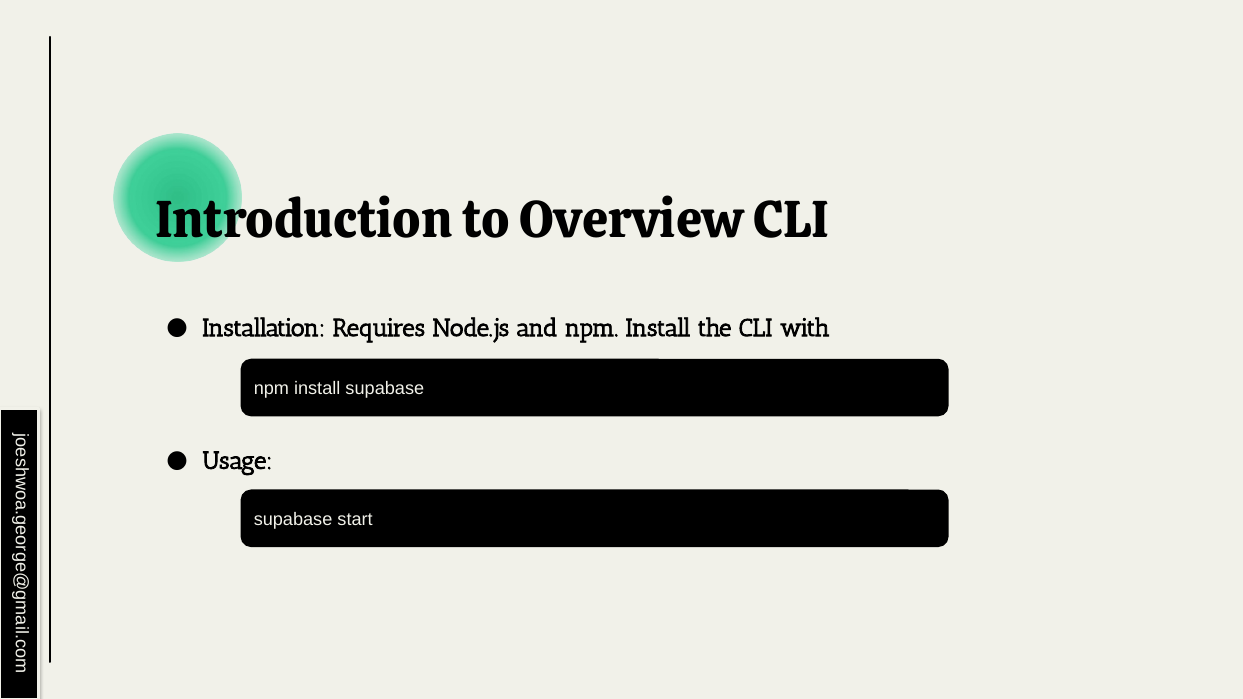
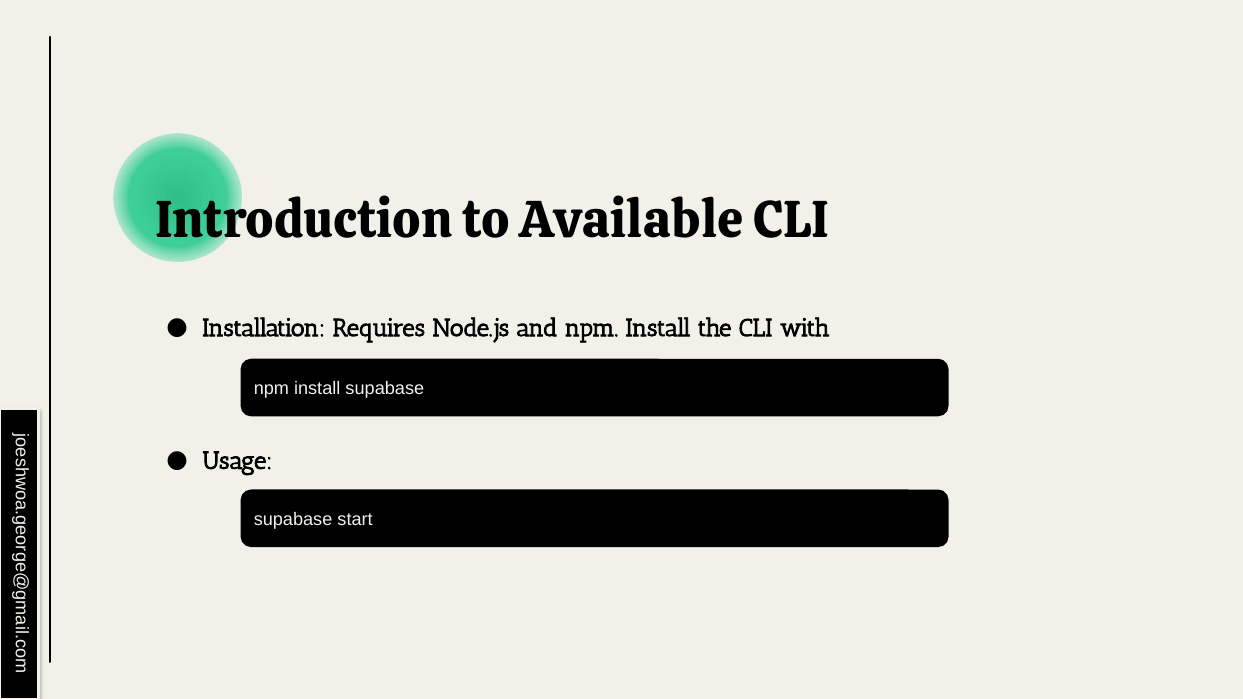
Overview: Overview -> Available (632, 220)
